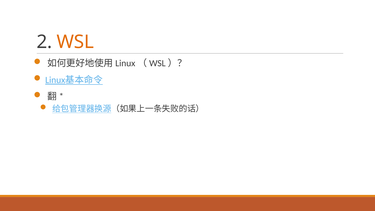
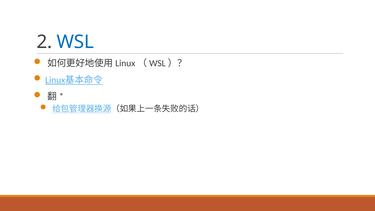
WSL colour: orange -> blue (75, 42)
